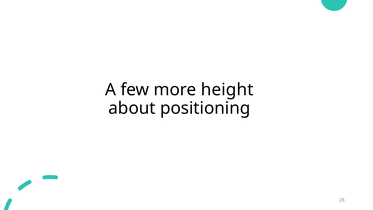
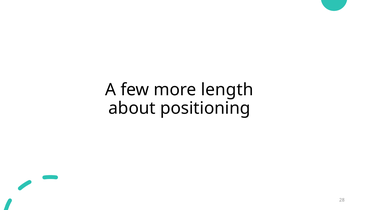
height: height -> length (227, 90)
